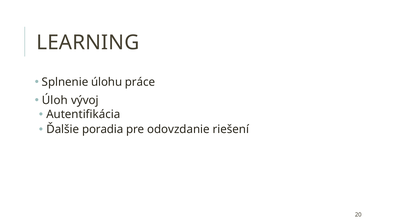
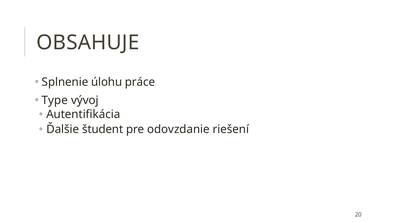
LEARNING: LEARNING -> OBSAHUJE (88, 42)
Úloh: Úloh -> Type (55, 100)
poradia: poradia -> študent (103, 129)
